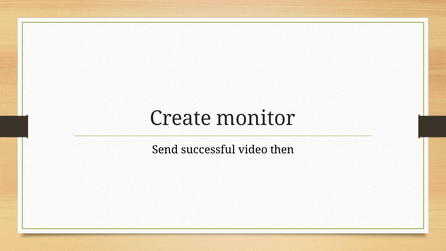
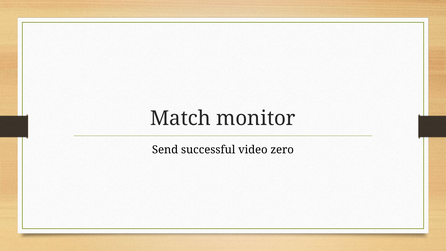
Create: Create -> Match (181, 118)
then: then -> zero (282, 150)
